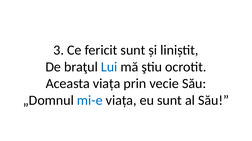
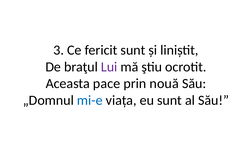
Lui colour: blue -> purple (109, 67)
Aceasta viața: viața -> pace (107, 84)
vecie: vecie -> nouă (164, 84)
